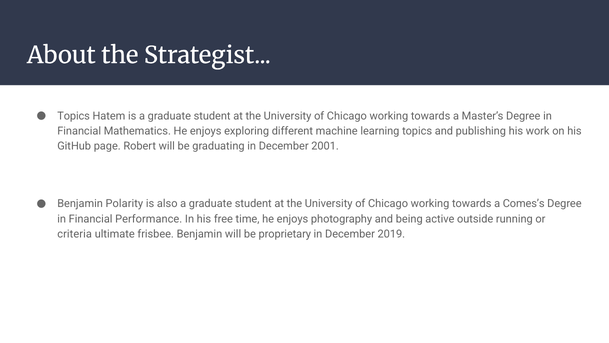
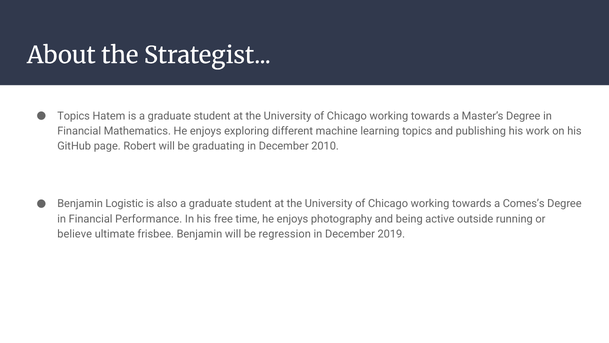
2001: 2001 -> 2010 (325, 146)
Polarity: Polarity -> Logistic (124, 203)
criteria: criteria -> believe (75, 234)
proprietary: proprietary -> regression (285, 234)
